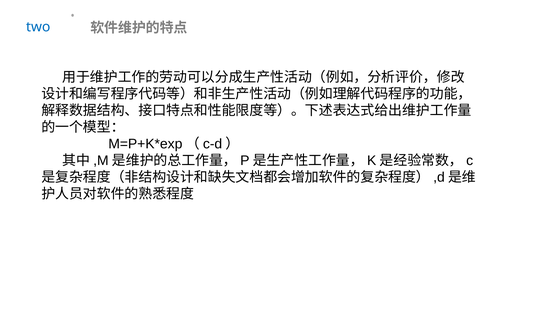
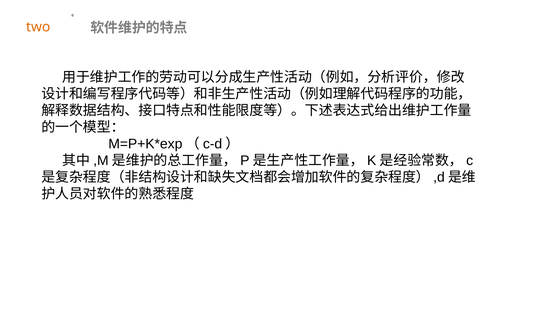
two colour: blue -> orange (38, 27)
